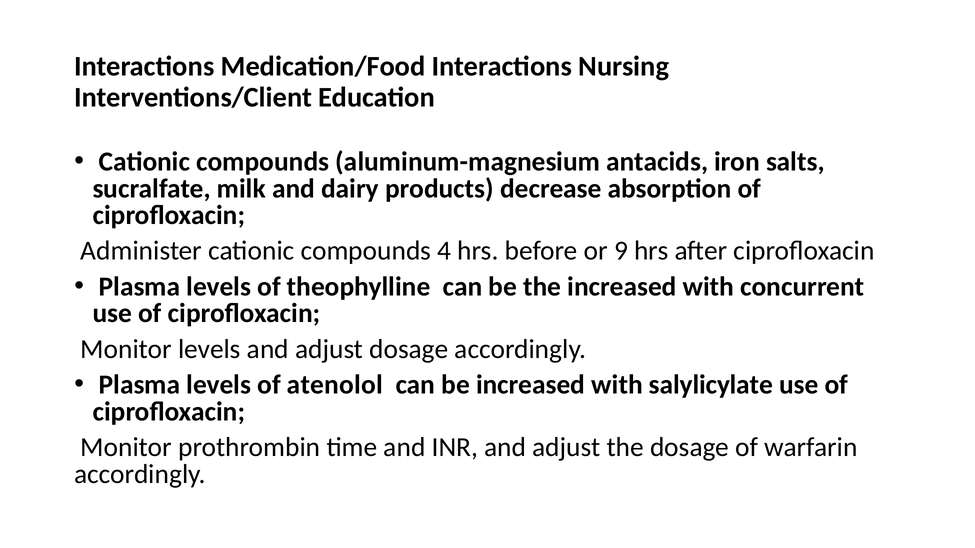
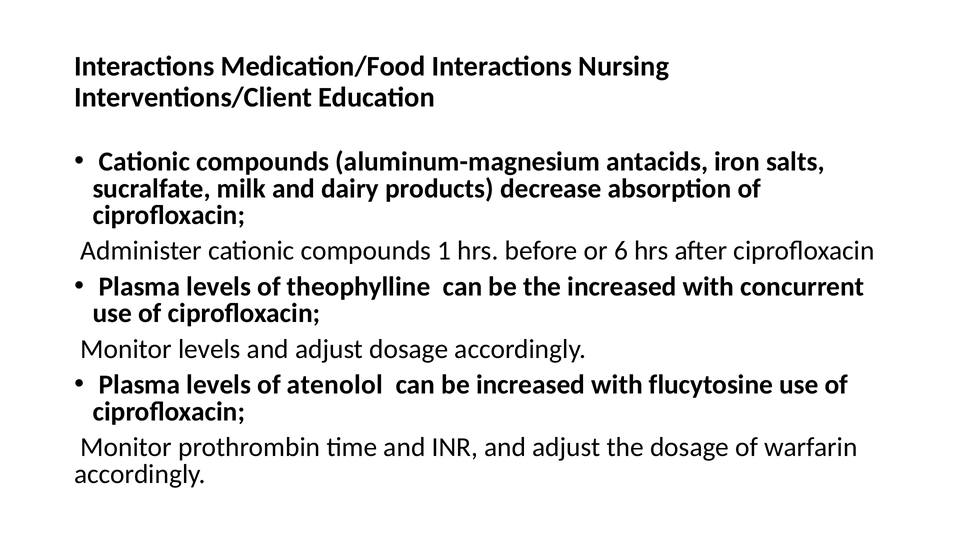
4: 4 -> 1 (444, 251)
9: 9 -> 6 (621, 251)
salylicylate: salylicylate -> flucytosine (711, 385)
